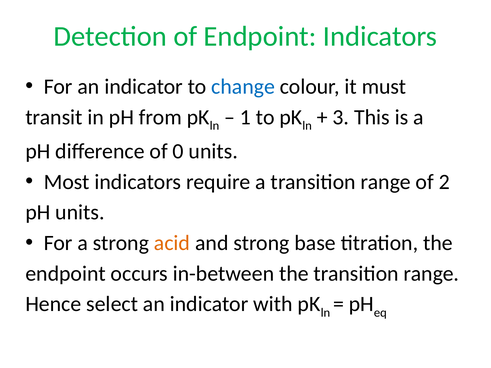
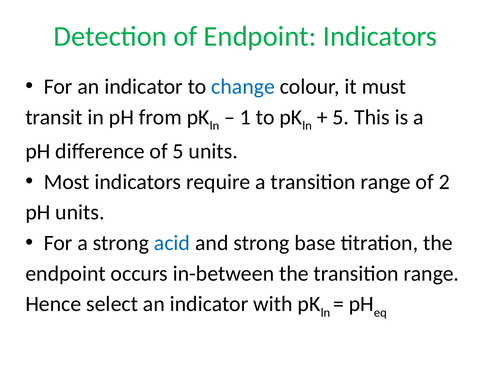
3: 3 -> 5 (341, 117)
of 0: 0 -> 5 (178, 151)
acid colour: orange -> blue (172, 243)
